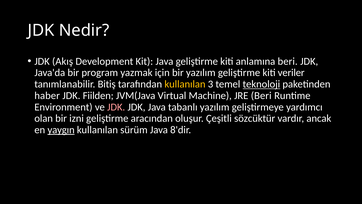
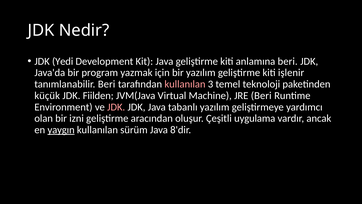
Akış: Akış -> Yedi (63, 61)
veriler: veriler -> işlenir (291, 73)
tanımlanabilir Bitiş: Bitiş -> Beri (107, 84)
kullanılan colour: yellow -> pink (185, 84)
teknoloji underline: present -> none (261, 84)
haber: haber -> küçük (47, 95)
sözcüktür: sözcüktür -> uygulama (255, 118)
